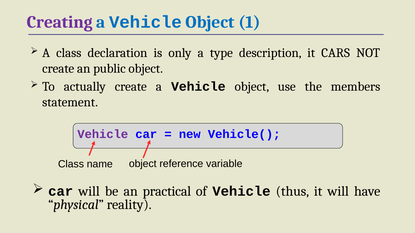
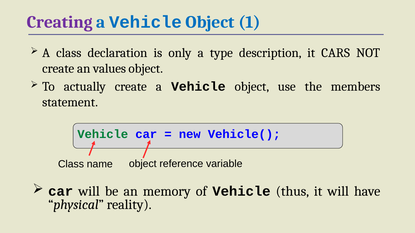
public: public -> values (109, 69)
Vehicle colour: purple -> green (103, 134)
practical: practical -> memory (167, 192)
